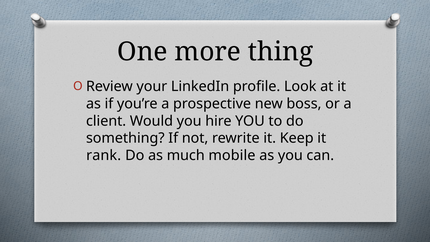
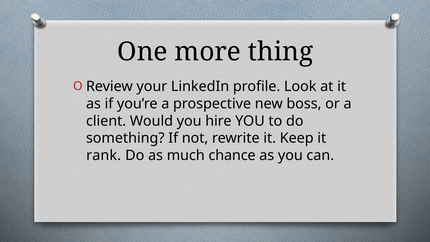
mobile: mobile -> chance (232, 155)
